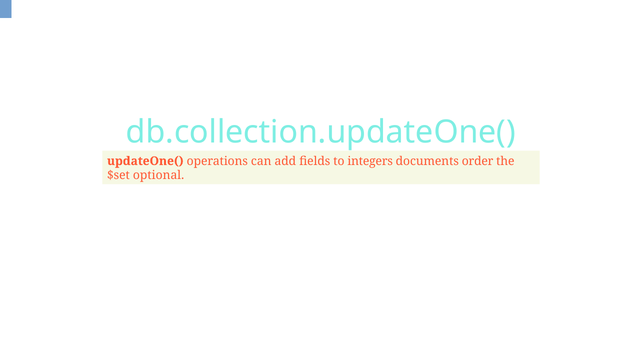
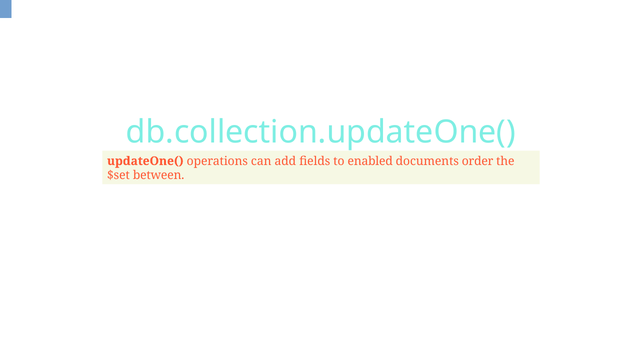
integers: integers -> enabled (370, 161)
optional: optional -> between (159, 176)
